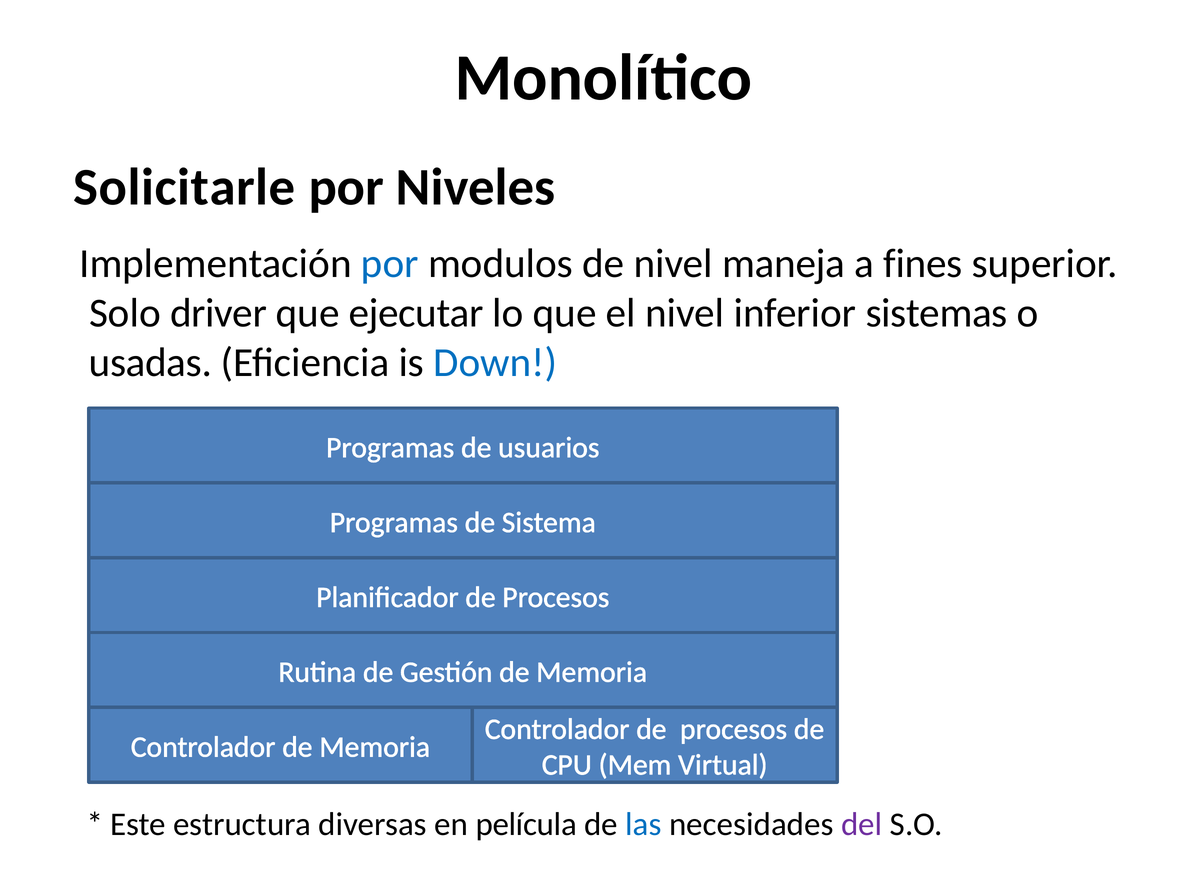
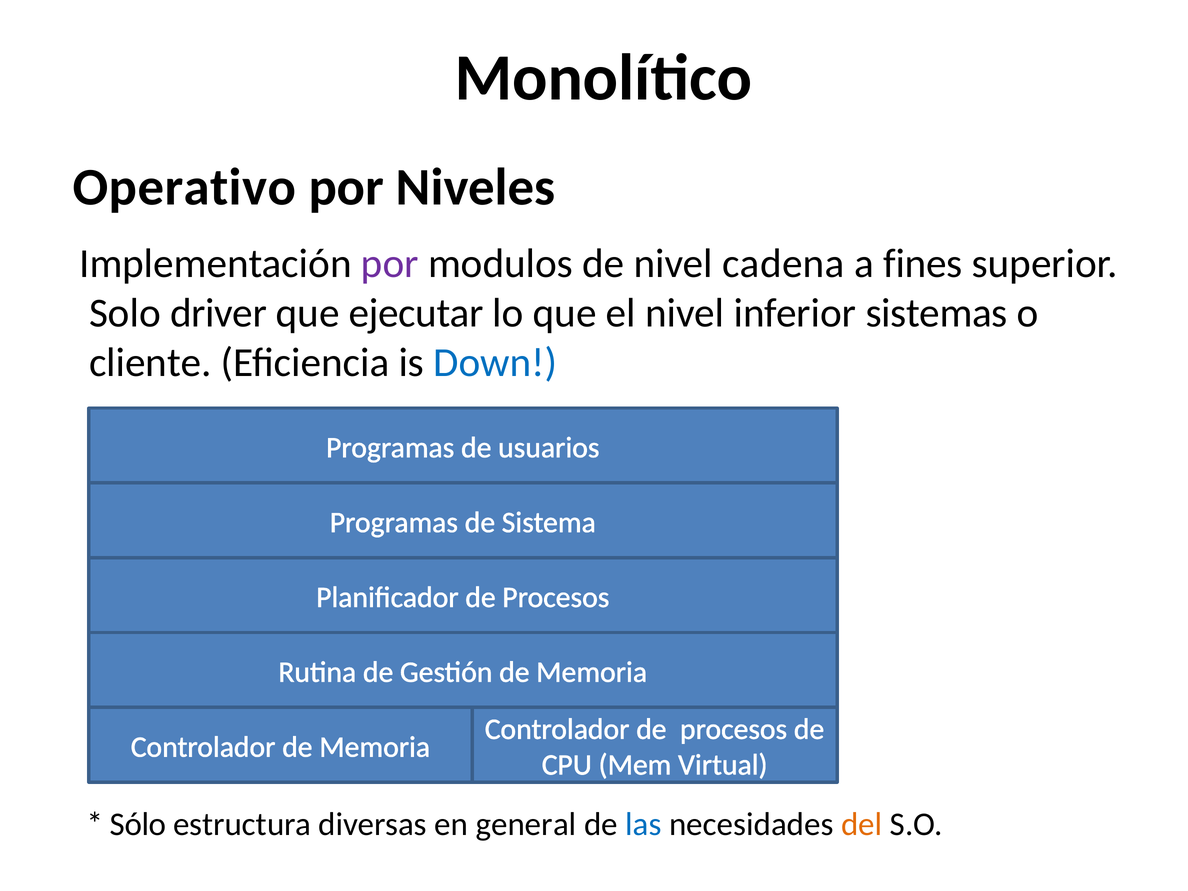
Solicitarle: Solicitarle -> Operativo (184, 187)
por colour: blue -> purple (390, 264)
maneja: maneja -> cadena (783, 264)
usadas: usadas -> cliente (150, 363)
Este: Este -> Sólo (138, 824)
película: película -> general (526, 824)
del colour: purple -> orange (862, 824)
